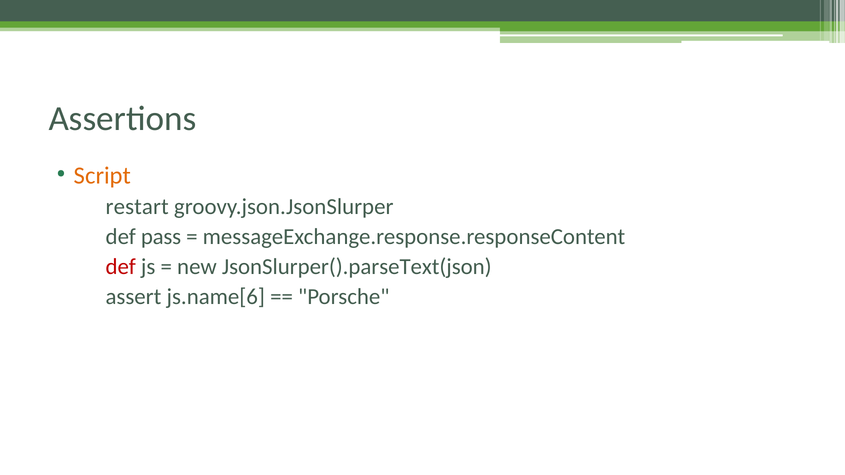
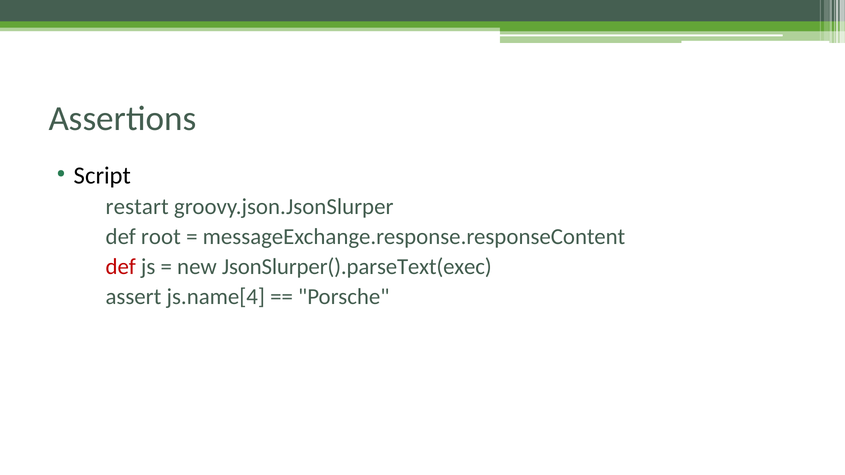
Script colour: orange -> black (102, 176)
pass: pass -> root (161, 237)
JsonSlurper().parseText(json: JsonSlurper().parseText(json -> JsonSlurper().parseText(exec (357, 267)
js.name[6: js.name[6 -> js.name[4 (216, 297)
